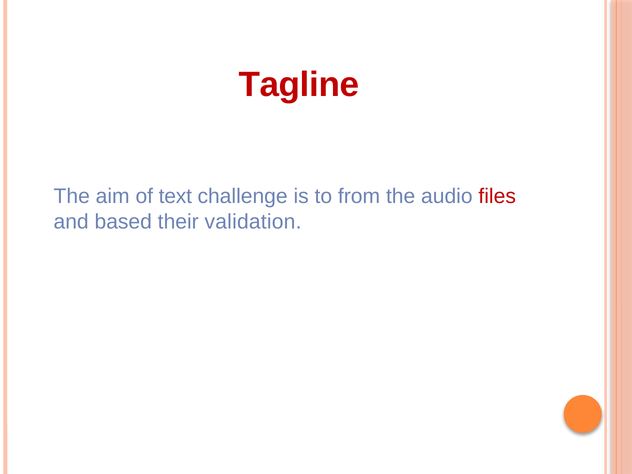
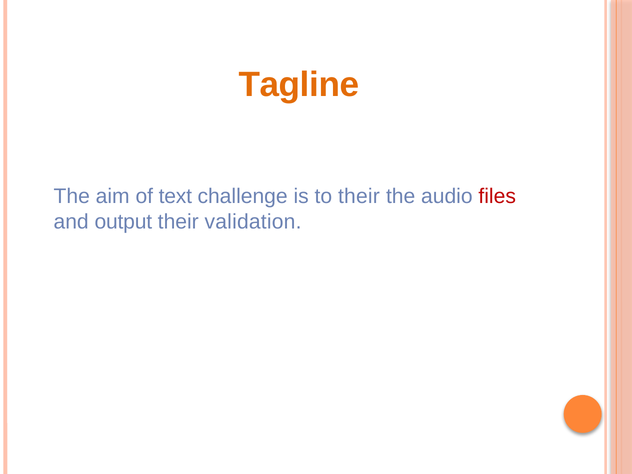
Tagline colour: red -> orange (299, 85)
to from: from -> their (359, 196)
based: based -> output (123, 222)
